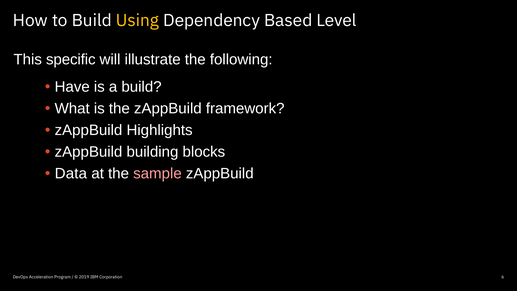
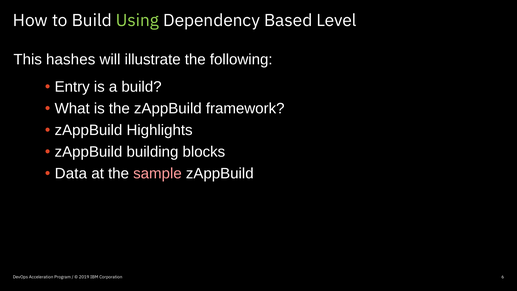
Using colour: yellow -> light green (137, 21)
specific: specific -> hashes (71, 60)
Have: Have -> Entry (72, 87)
